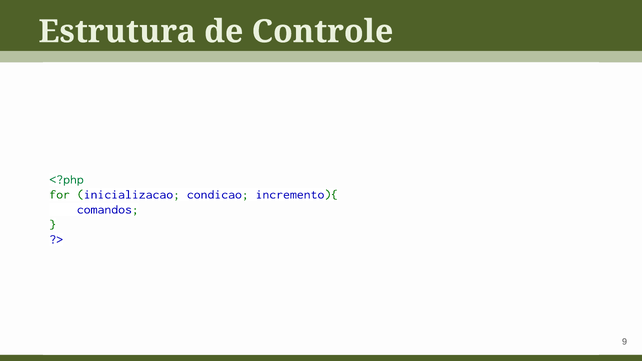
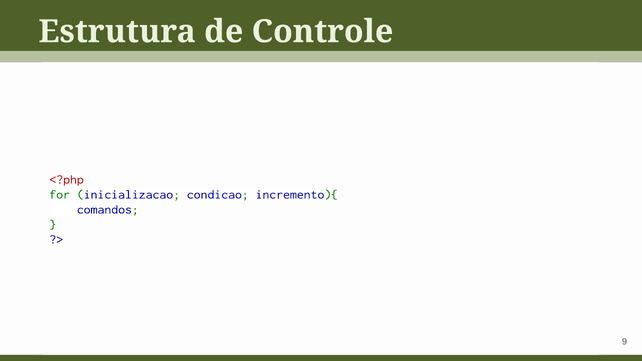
<?php colour: green -> red (67, 180)
